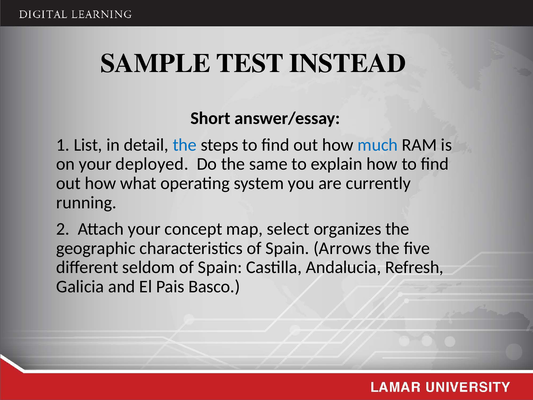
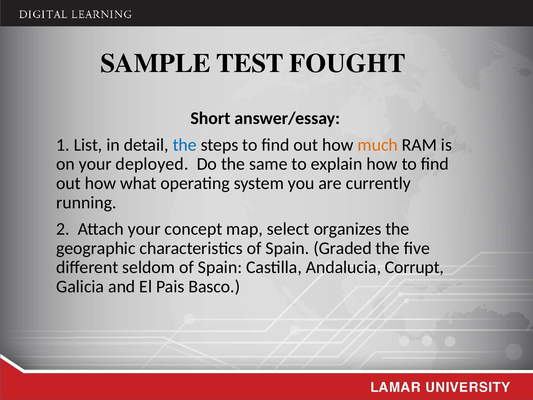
INSTEAD: INSTEAD -> FOUGHT (347, 63)
much colour: blue -> orange (378, 145)
Arrows: Arrows -> Graded (343, 248)
Refresh: Refresh -> Corrupt (414, 267)
